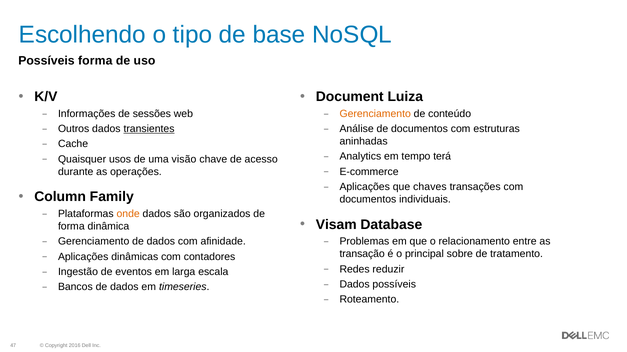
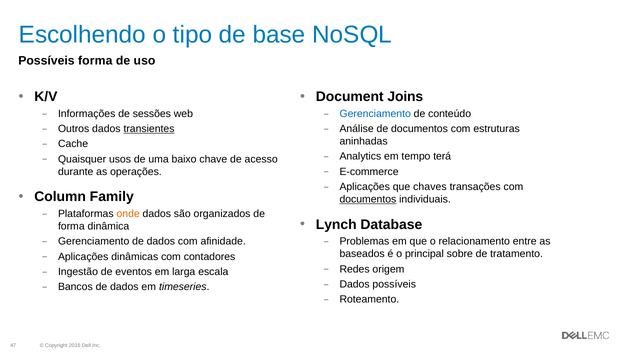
Luiza: Luiza -> Joins (405, 97)
Gerenciamento colour: orange -> blue (375, 114)
visão: visão -> baixo (184, 159)
documentos underline: none -> present (368, 200)
Visam: Visam -> Lynch (336, 225)
transação: transação -> baseados (362, 255)
reduzir: reduzir -> origem (388, 270)
